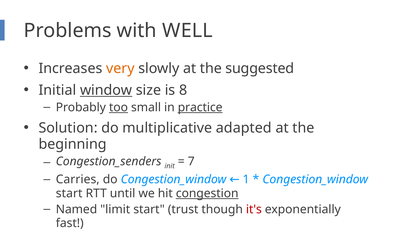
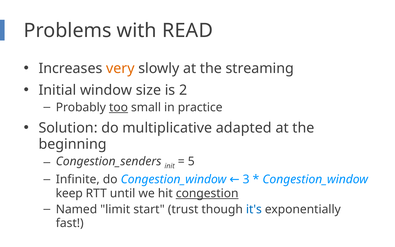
WELL: WELL -> READ (188, 31)
suggested: suggested -> streaming (260, 68)
window underline: present -> none (106, 90)
8: 8 -> 2 (183, 90)
practice underline: present -> none (200, 107)
7: 7 -> 5 (191, 161)
Carries: Carries -> Infinite (78, 179)
1: 1 -> 3 (246, 179)
start: start -> keep (69, 193)
it's colour: red -> blue (254, 209)
